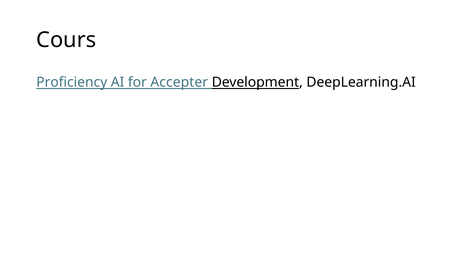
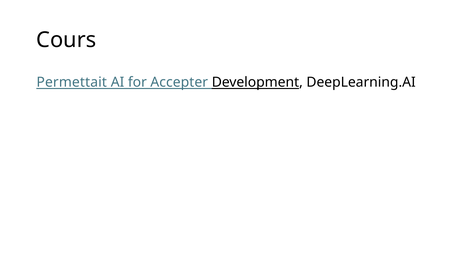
Proficiency: Proficiency -> Permettait (72, 82)
